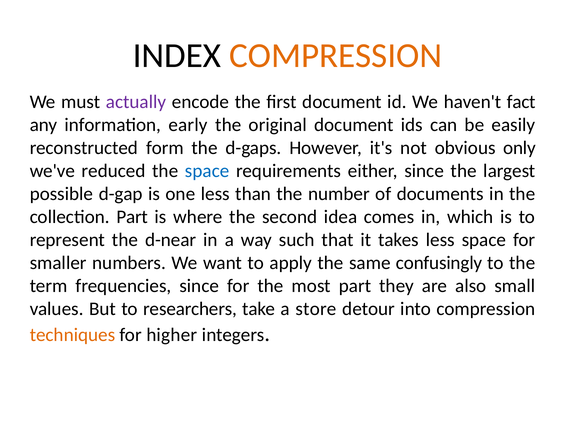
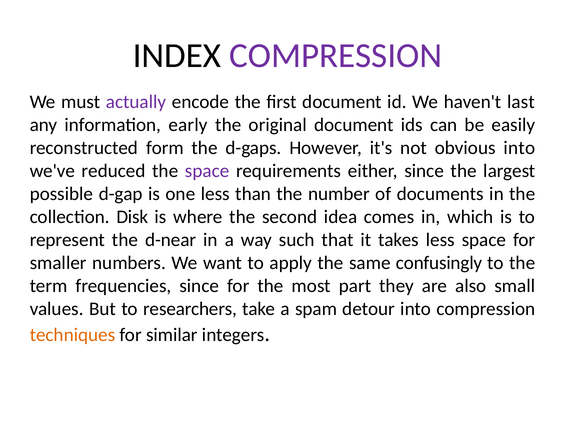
COMPRESSION colour: orange -> purple (336, 56)
fact: fact -> last (521, 102)
obvious only: only -> into (519, 148)
space colour: blue -> purple (207, 171)
collection Part: Part -> Disk (132, 217)
store: store -> spam (316, 309)
higher: higher -> similar (172, 335)
